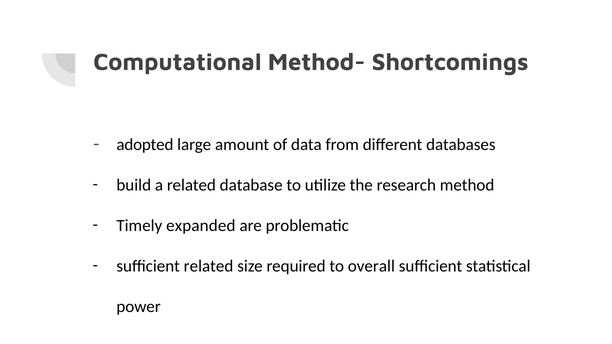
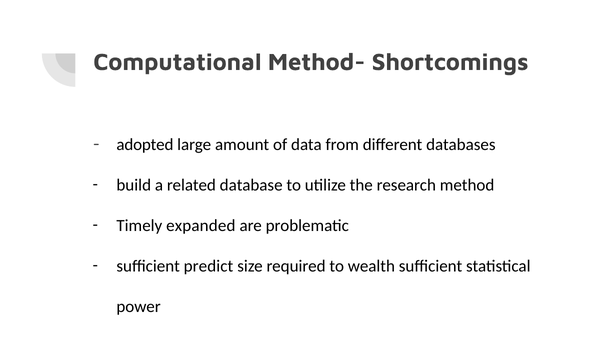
sufficient related: related -> predict (208, 266)
overall: overall -> wealth (371, 266)
